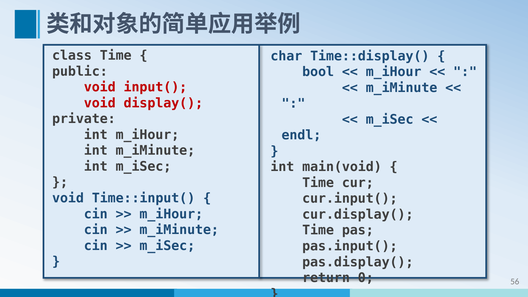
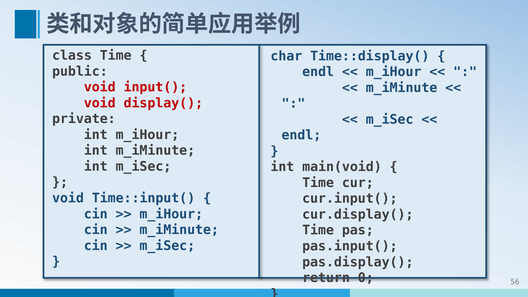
bool: bool -> endl (318, 72)
